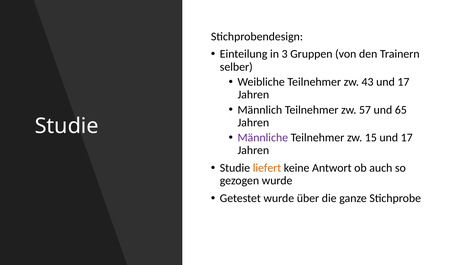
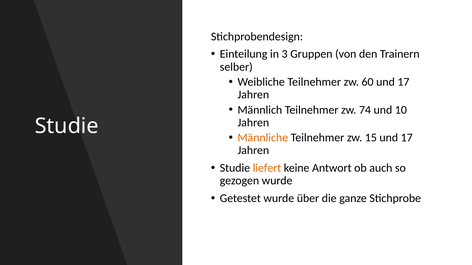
43: 43 -> 60 (368, 82)
57: 57 -> 74 (365, 110)
65: 65 -> 10 (401, 110)
Männliche colour: purple -> orange (263, 138)
